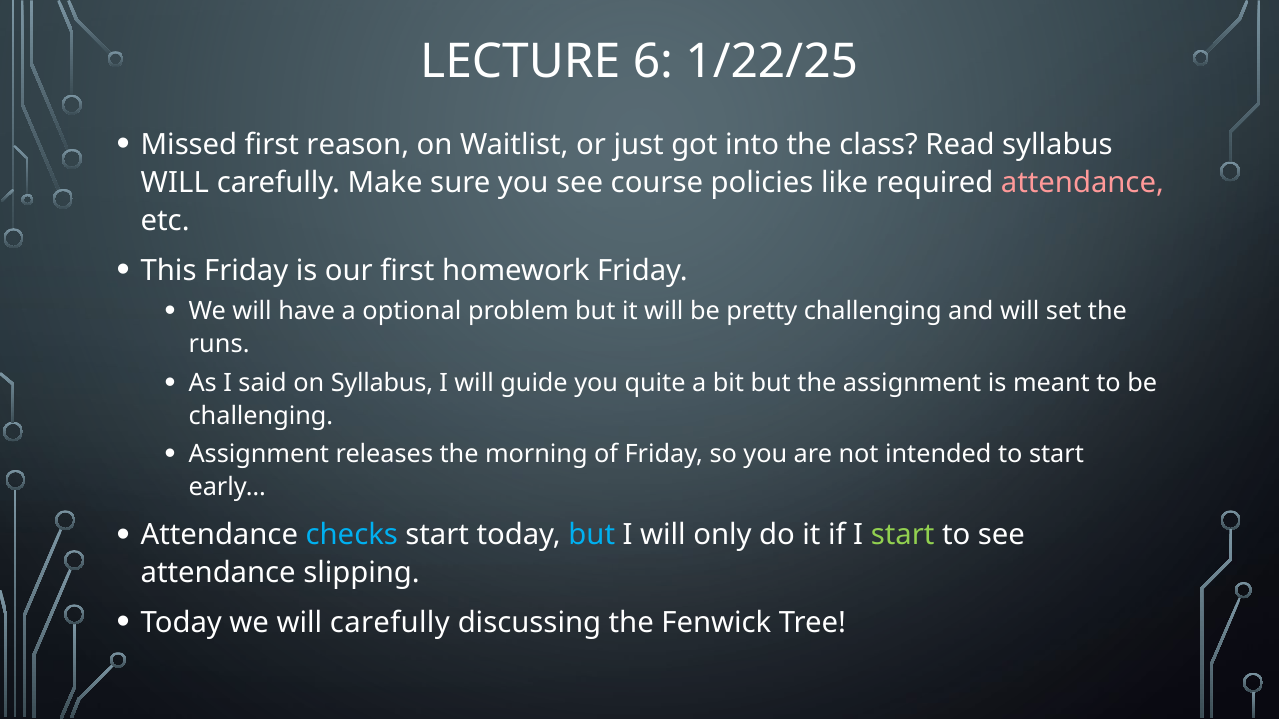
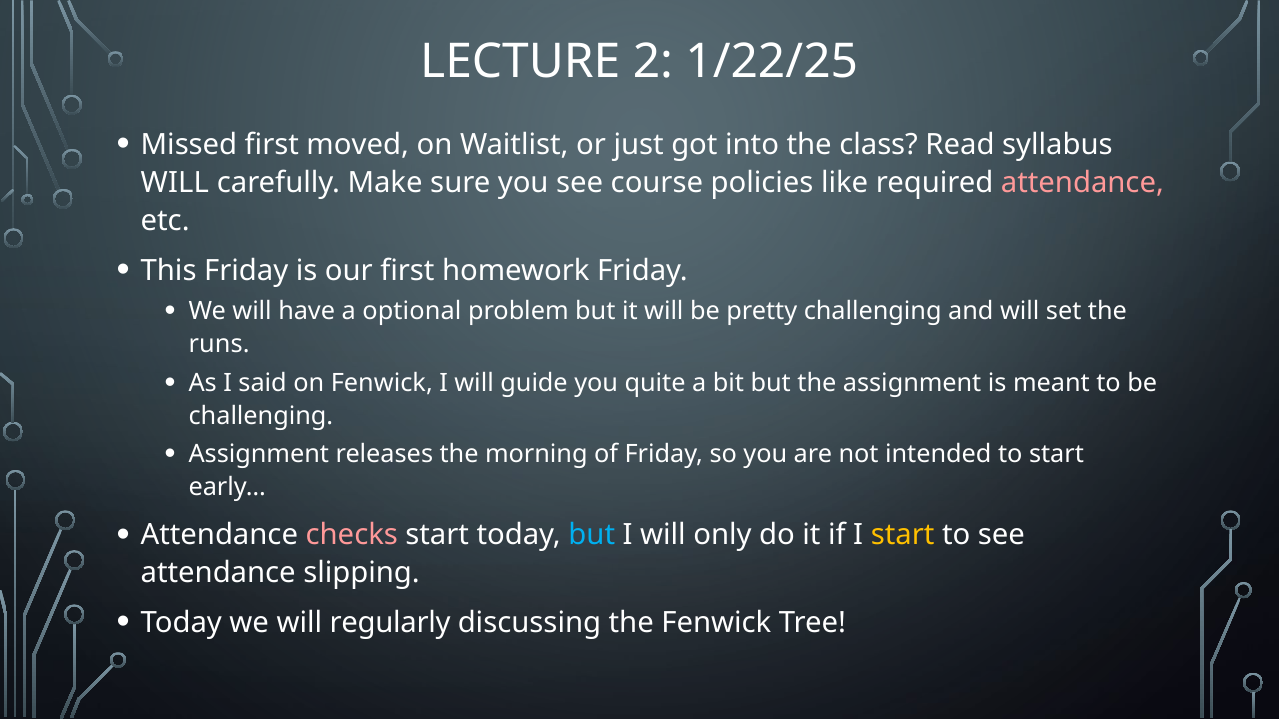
6: 6 -> 2 (653, 62)
reason: reason -> moved (358, 145)
on Syllabus: Syllabus -> Fenwick (382, 383)
checks colour: light blue -> pink (352, 535)
start colour: light green -> yellow (903, 535)
we will carefully: carefully -> regularly (390, 623)
